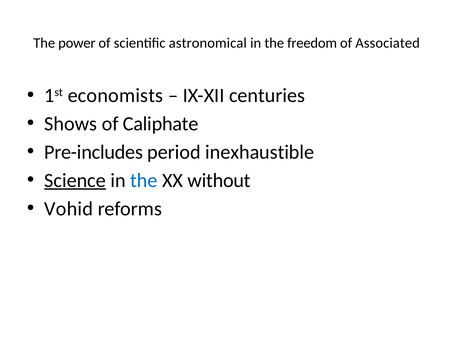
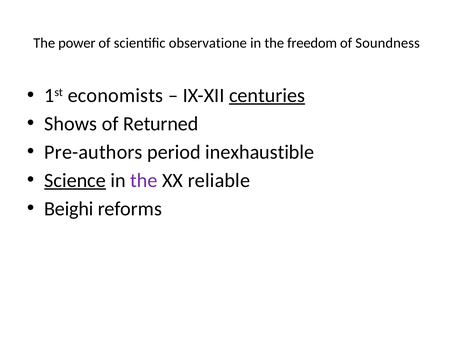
astronomical: astronomical -> observatione (208, 43)
Associated: Associated -> Soundness (388, 43)
centuries underline: none -> present (267, 95)
Caliphate: Caliphate -> Returned (161, 124)
Pre-includes: Pre-includes -> Pre-authors (93, 152)
the colour: blue -> purple (144, 180)
without: without -> reliable (219, 180)
Vohid: Vohid -> Beighi (69, 208)
